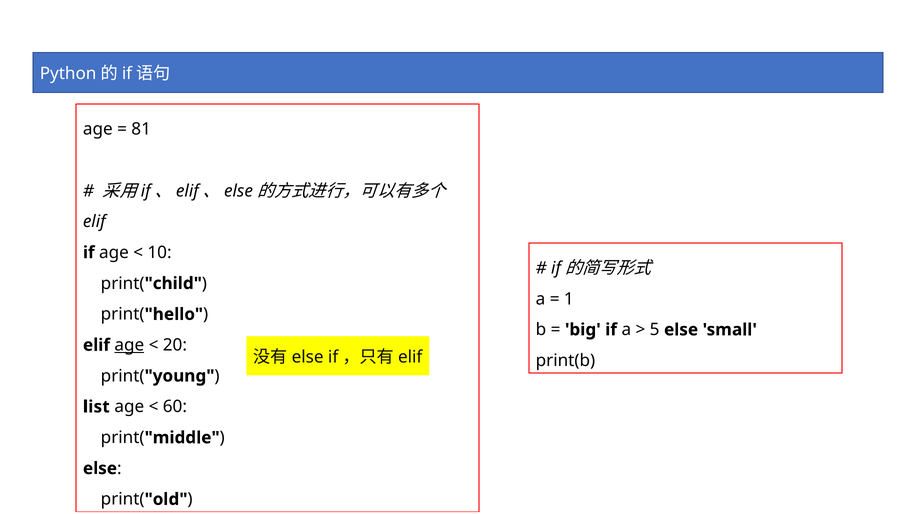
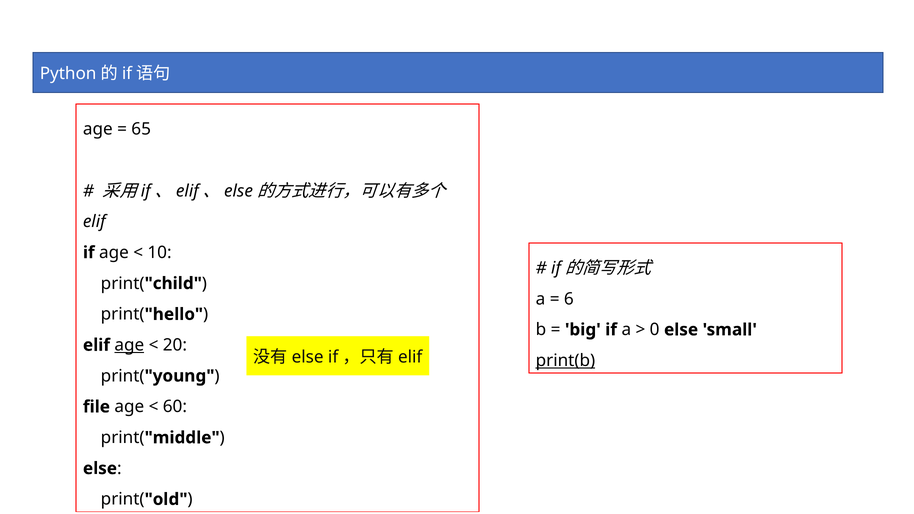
81: 81 -> 65 (141, 129)
1: 1 -> 6 (569, 299)
5: 5 -> 0 (655, 330)
print(b underline: none -> present (565, 361)
list: list -> file (96, 407)
